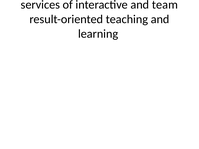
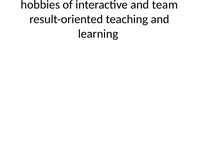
services: services -> hobbies (40, 5)
